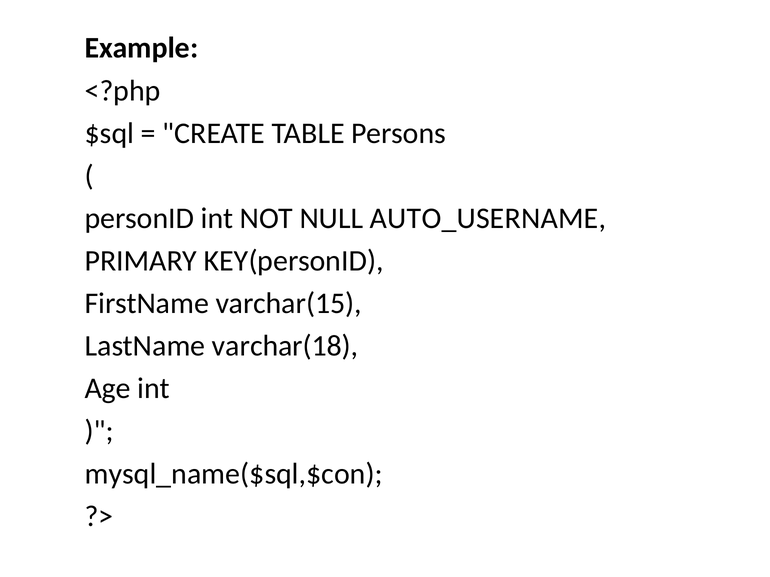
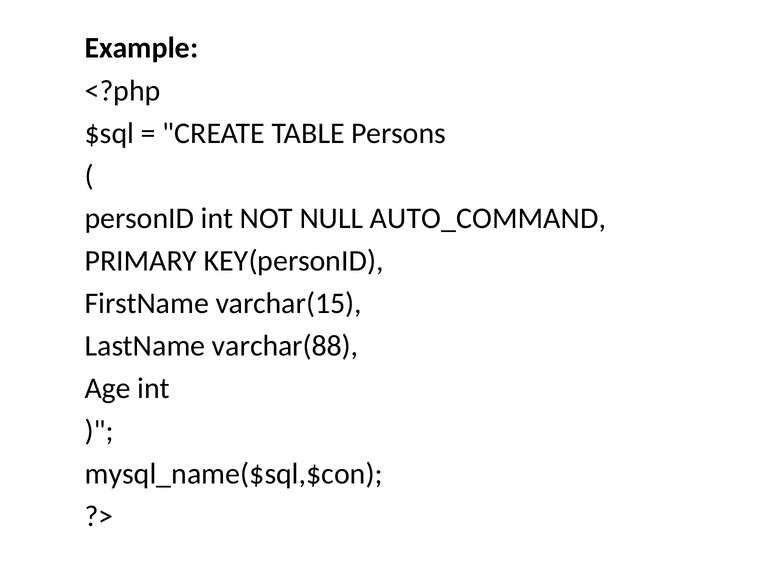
AUTO_USERNAME: AUTO_USERNAME -> AUTO_COMMAND (488, 219)
varchar(18: varchar(18 -> varchar(88 (285, 346)
